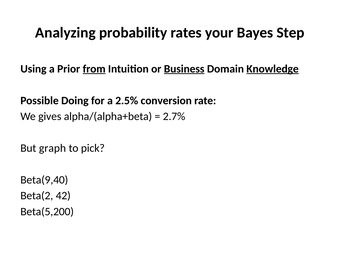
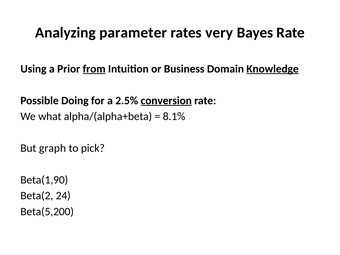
probability: probability -> parameter (133, 33)
your: your -> very (219, 33)
Bayes Step: Step -> Rate (291, 33)
Business underline: present -> none (184, 69)
conversion underline: none -> present (166, 101)
gives: gives -> what (50, 116)
2.7%: 2.7% -> 8.1% (174, 116)
Beta(9,40: Beta(9,40 -> Beta(1,90 (44, 180)
42: 42 -> 24 (63, 196)
